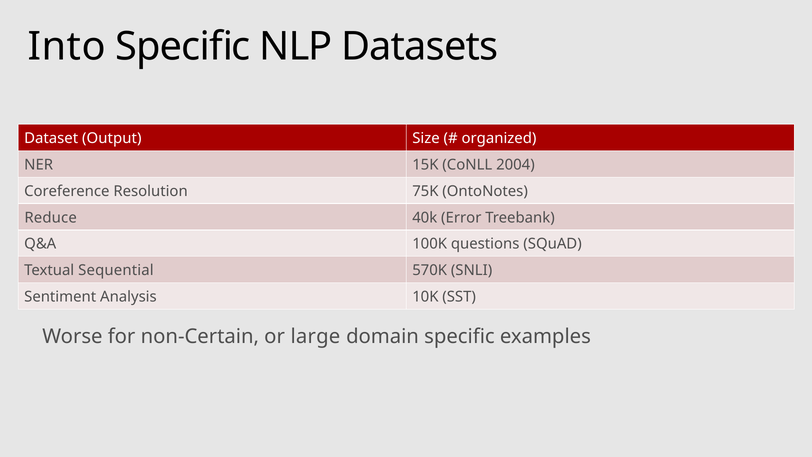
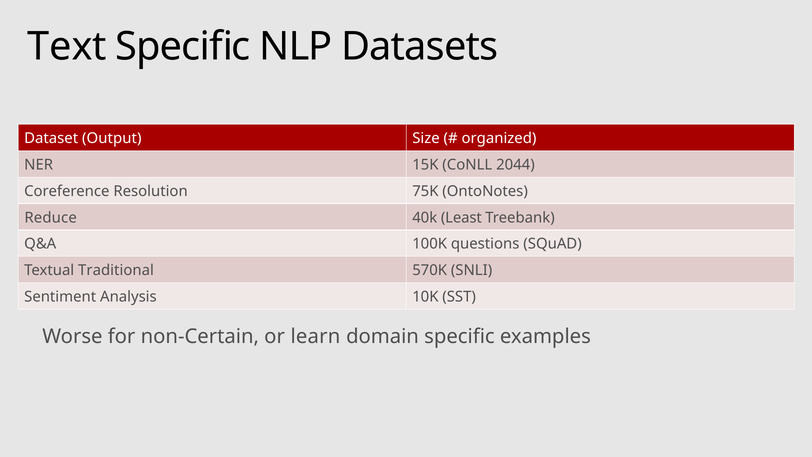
Into: Into -> Text (67, 47)
2004: 2004 -> 2044 (515, 165)
Error: Error -> Least (461, 217)
Sequential: Sequential -> Traditional (116, 270)
large: large -> learn (315, 336)
